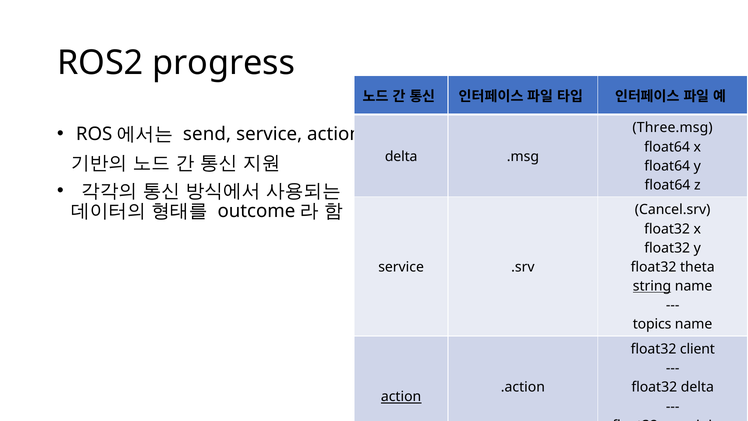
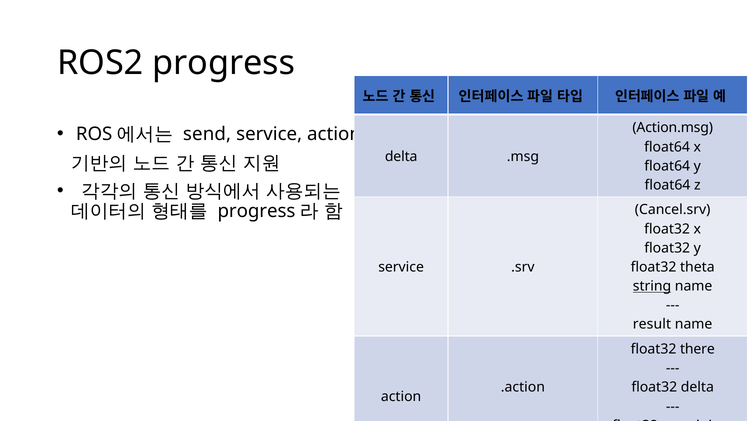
Three.msg: Three.msg -> Action.msg (673, 128)
outcome: outcome -> progress (256, 211)
topics: topics -> result (652, 324)
client: client -> there (697, 349)
action underline: present -> none (401, 397)
